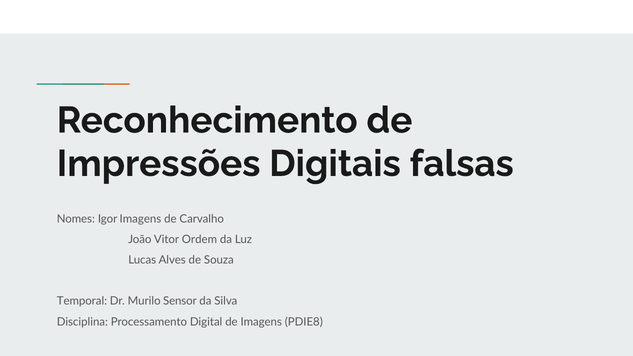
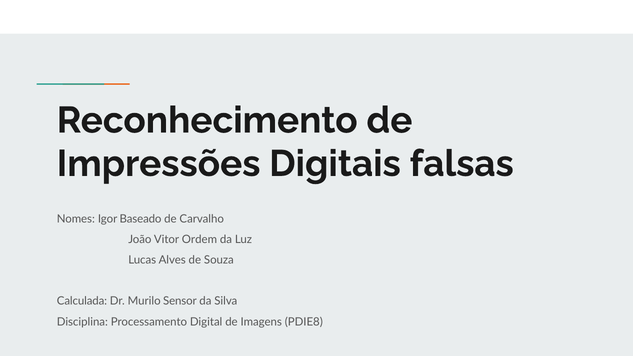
Igor Imagens: Imagens -> Baseado (141, 219)
Temporal: Temporal -> Calculada (82, 301)
